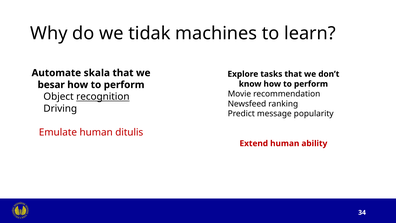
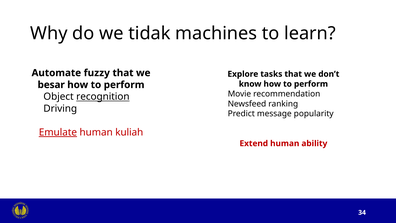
skala: skala -> fuzzy (97, 73)
Emulate underline: none -> present (58, 132)
ditulis: ditulis -> kuliah (129, 132)
